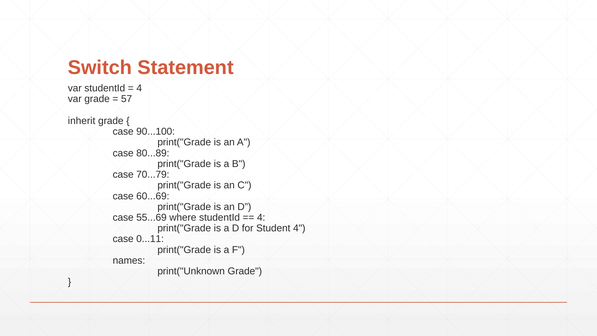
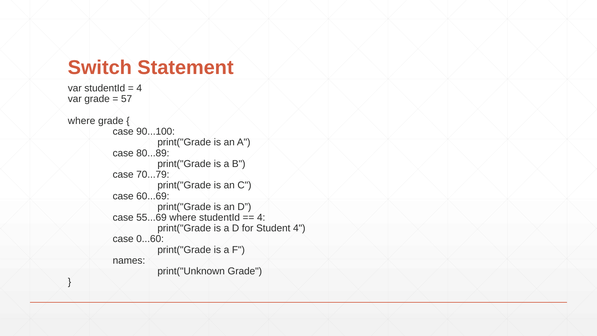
inherit: inherit -> where (82, 121)
0...11: 0...11 -> 0...60 (150, 239)
